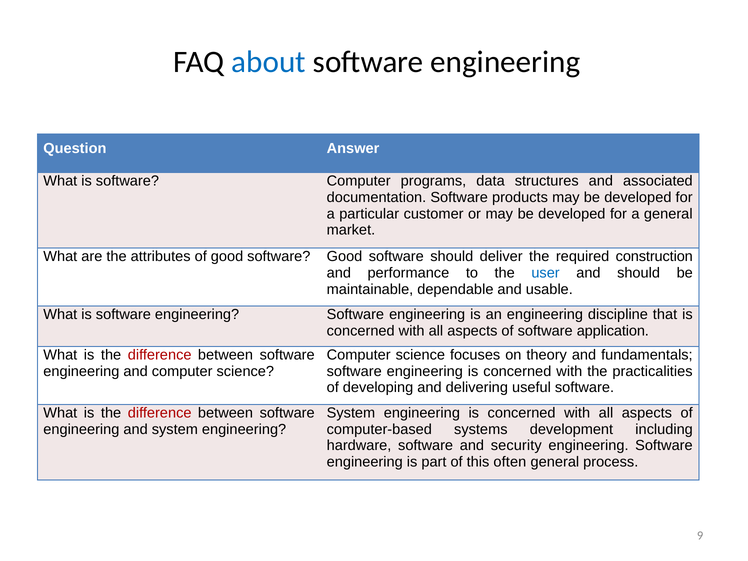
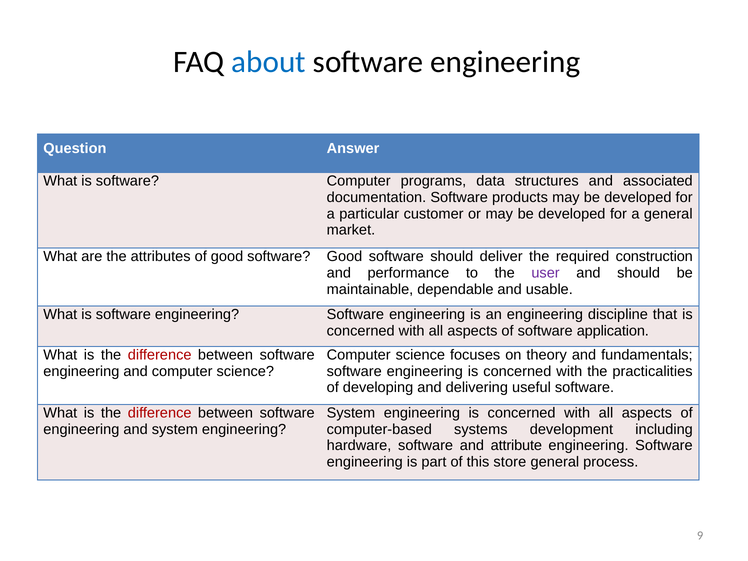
user colour: blue -> purple (546, 273)
security: security -> attribute (516, 446)
often: often -> store (510, 462)
